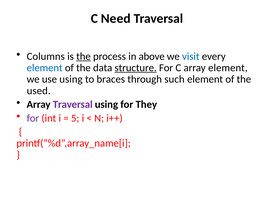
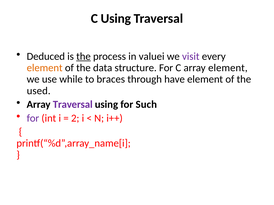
C Need: Need -> Using (116, 19)
Columns: Columns -> Deduced (46, 56)
above: above -> valuei (152, 56)
visit colour: blue -> purple (191, 56)
element colour: blue -> orange (45, 68)
structure underline: present -> none (136, 68)
use using: using -> while (71, 79)
such: such -> have (175, 79)
They: They -> Such (146, 105)
5: 5 -> 2 (75, 118)
